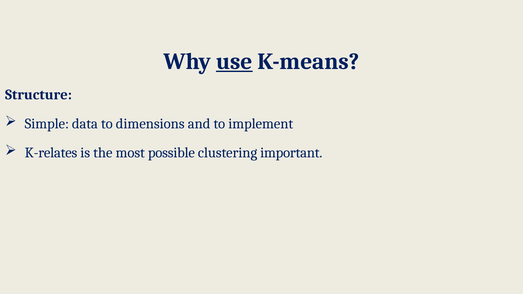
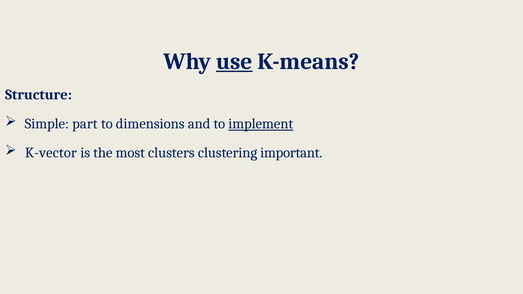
data: data -> part (85, 124)
implement underline: none -> present (261, 124)
K-relates: K-relates -> K-vector (51, 153)
possible: possible -> clusters (171, 153)
